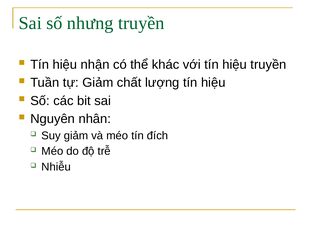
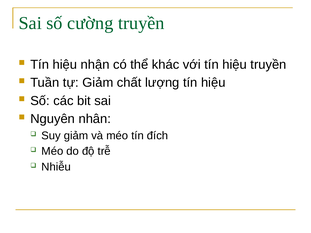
nhưng: nhưng -> cường (90, 23)
